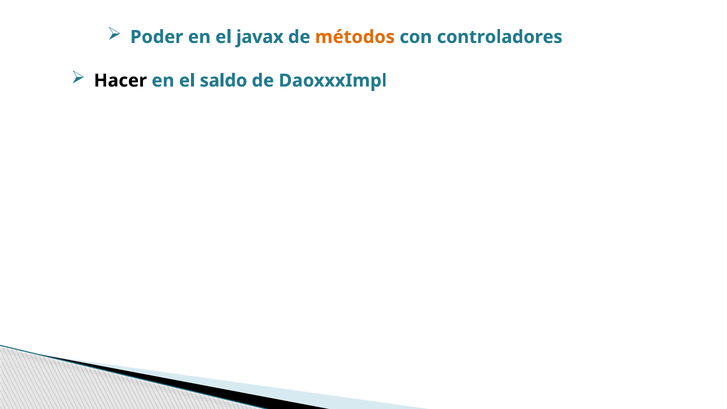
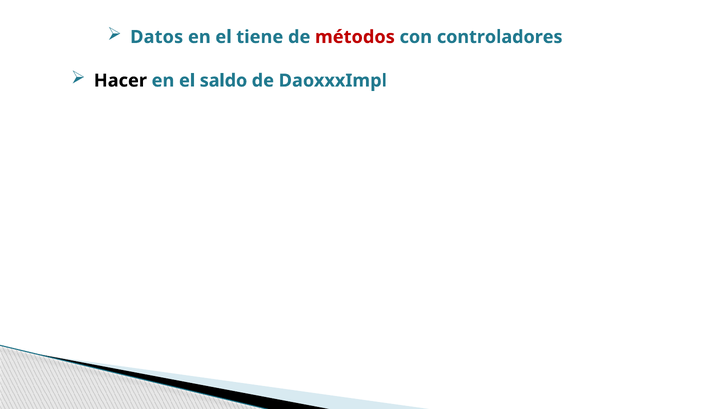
Poder: Poder -> Datos (157, 37)
javax: javax -> tiene (260, 37)
métodos colour: orange -> red (355, 37)
